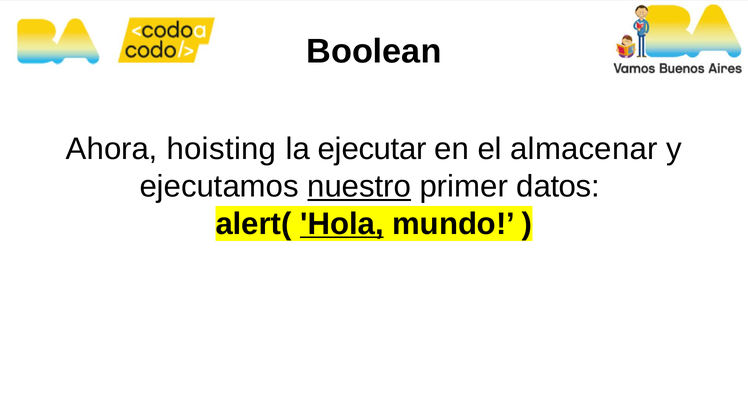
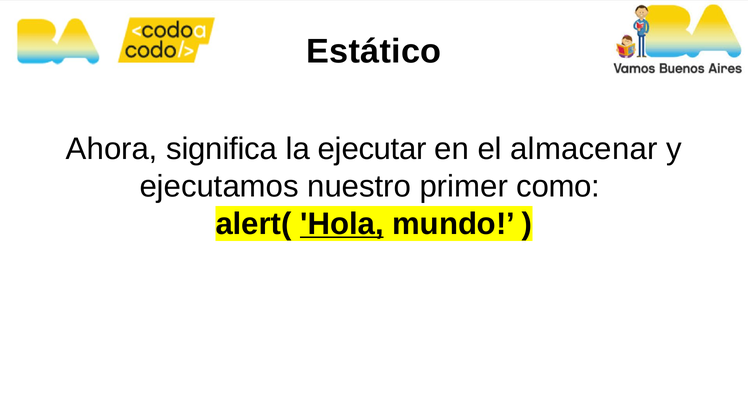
Boolean: Boolean -> Estático (374, 52)
hoisting: hoisting -> significa (222, 149)
nuestro underline: present -> none (359, 187)
datos: datos -> como (558, 187)
